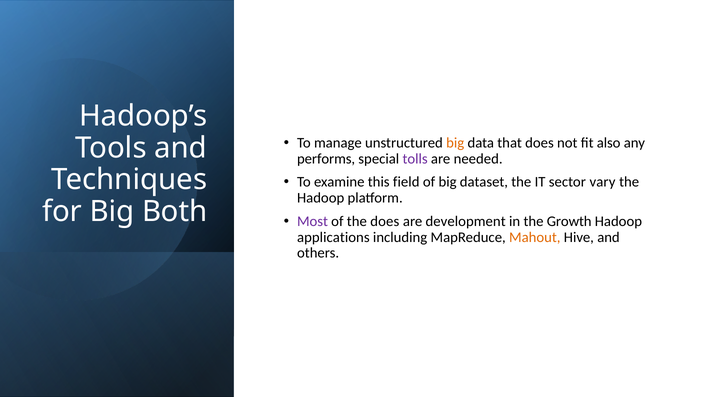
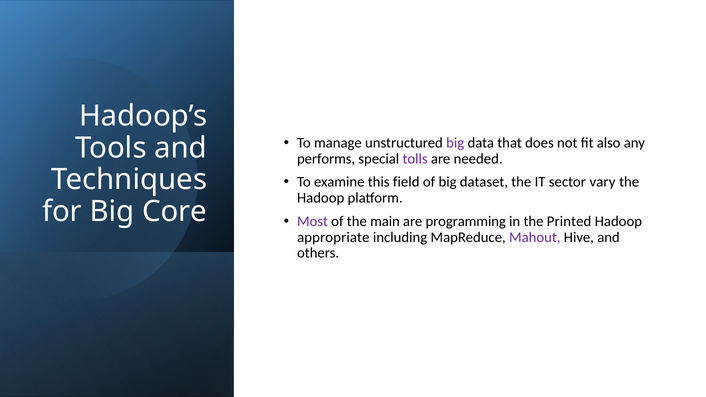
big colour: orange -> purple (455, 143)
Both: Both -> Core (175, 211)
the does: does -> main (385, 221)
development: development -> programming (466, 221)
Growth: Growth -> Printed (569, 221)
applications: applications -> appropriate (333, 237)
Mahout colour: orange -> purple (535, 237)
